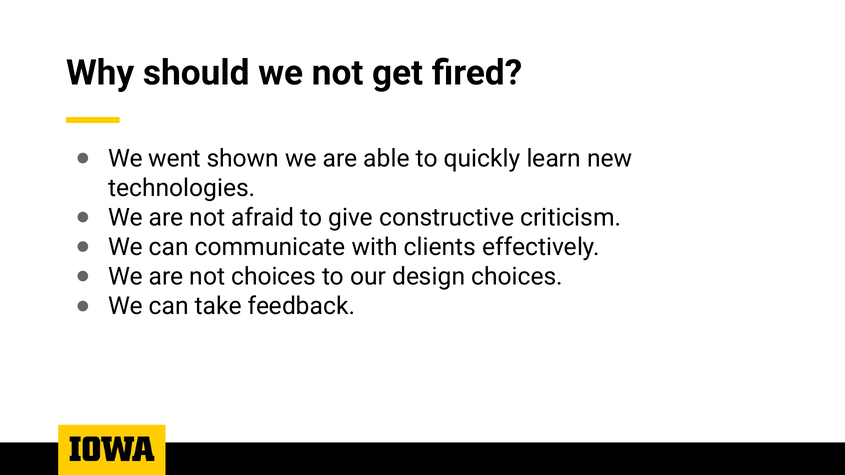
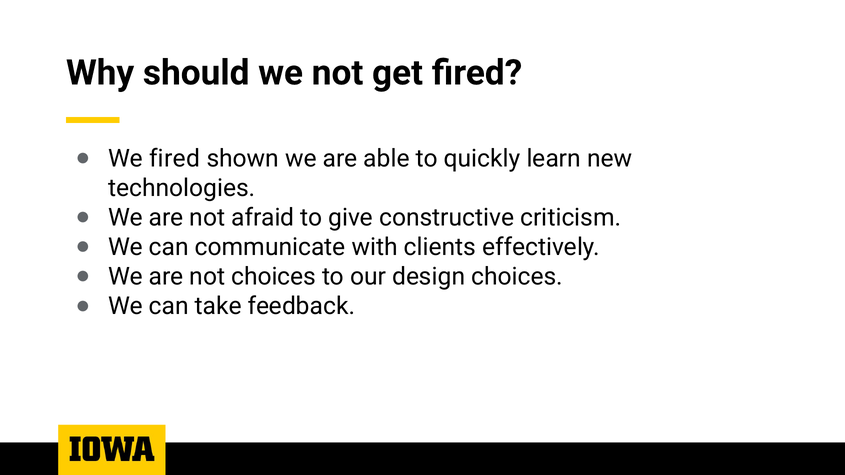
We went: went -> fired (175, 159)
